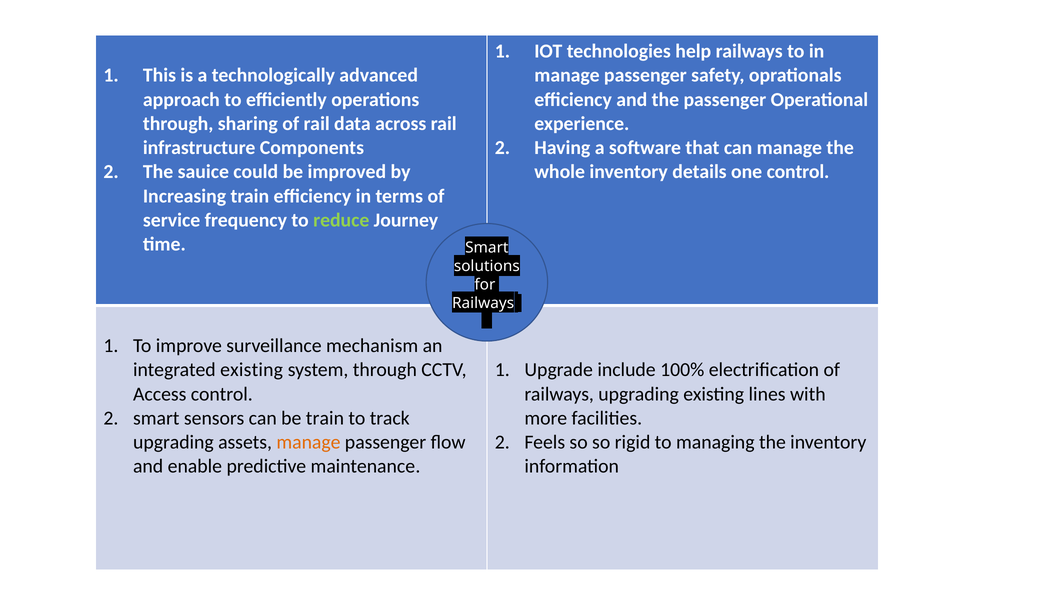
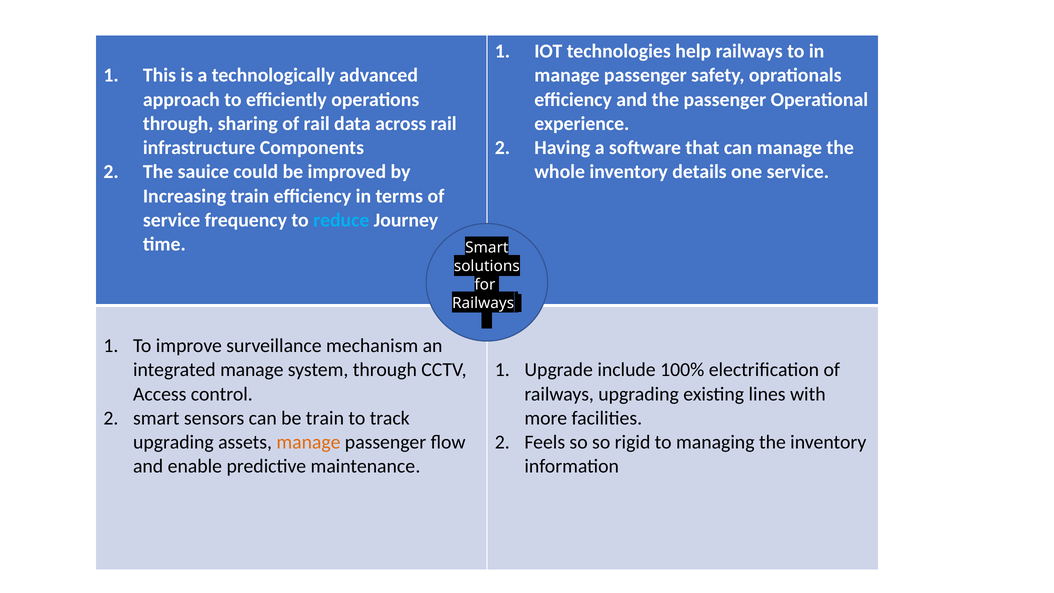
one control: control -> service (798, 172)
reduce colour: light green -> light blue (341, 220)
integrated existing: existing -> manage (252, 370)
